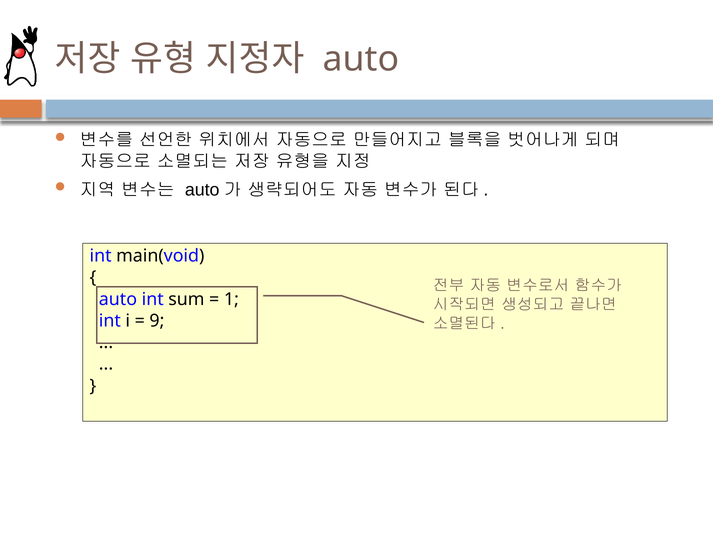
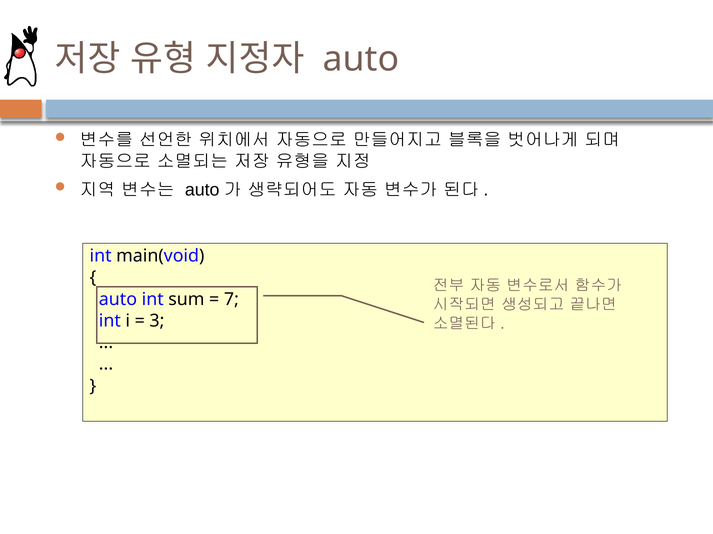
1: 1 -> 7 (231, 300)
9: 9 -> 3 (157, 321)
